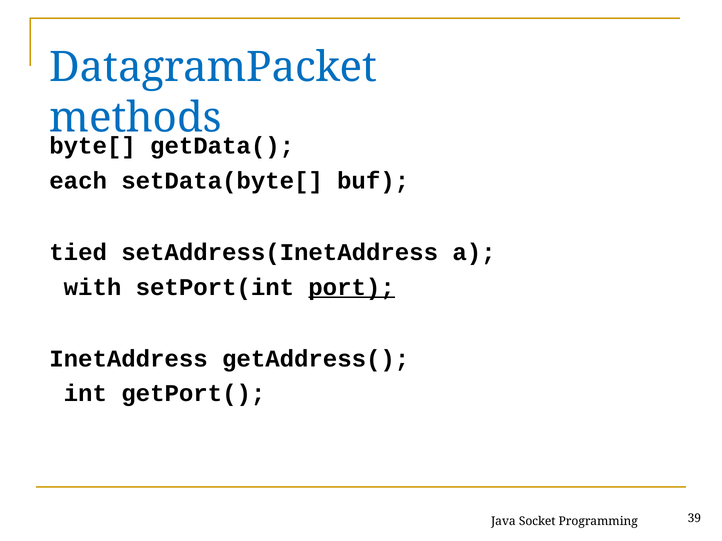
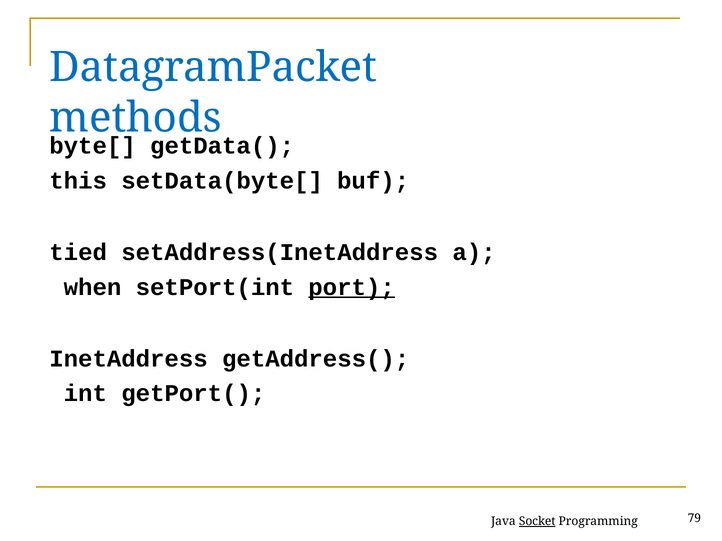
each: each -> this (78, 181)
with: with -> when (93, 287)
Socket underline: none -> present (537, 522)
39: 39 -> 79 (694, 519)
